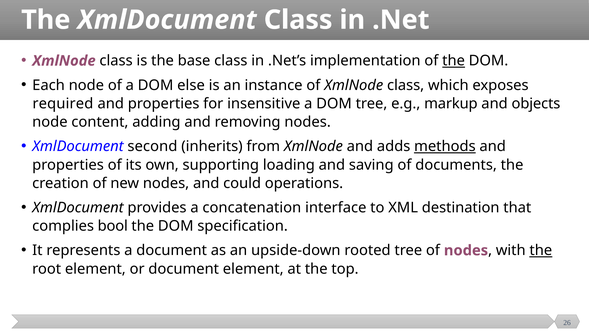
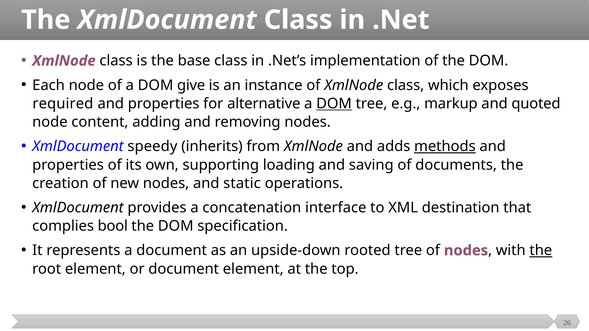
the underline: present -> none (454, 61)
else: else -> give (191, 85)
insensitive: insensitive -> alternative (264, 104)
DOM underline: none -> present (334, 104)
objects: objects -> quoted (536, 104)
second: second -> speedy (152, 147)
could: could -> static (242, 183)
